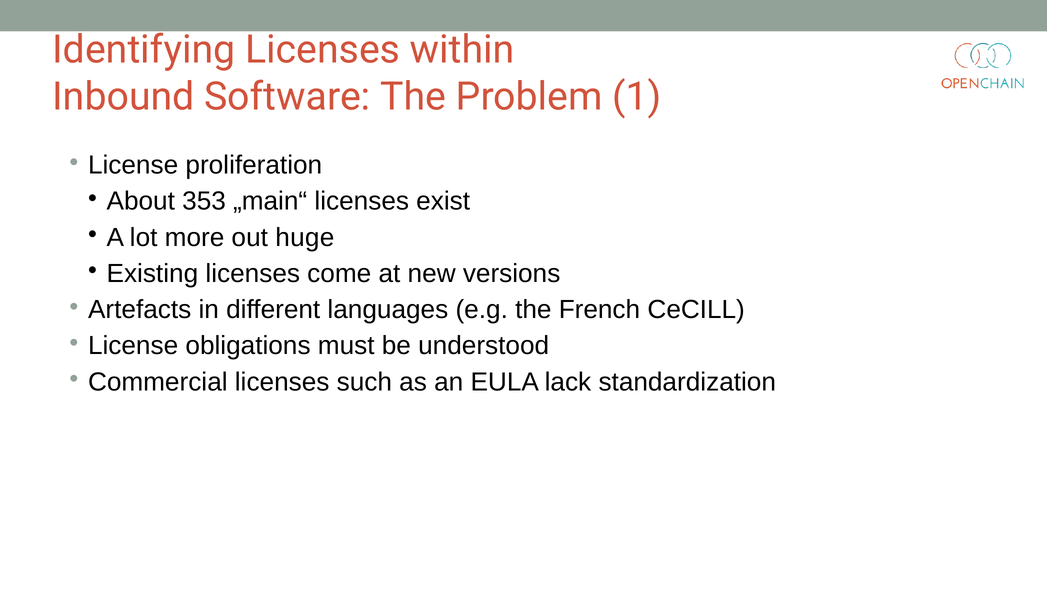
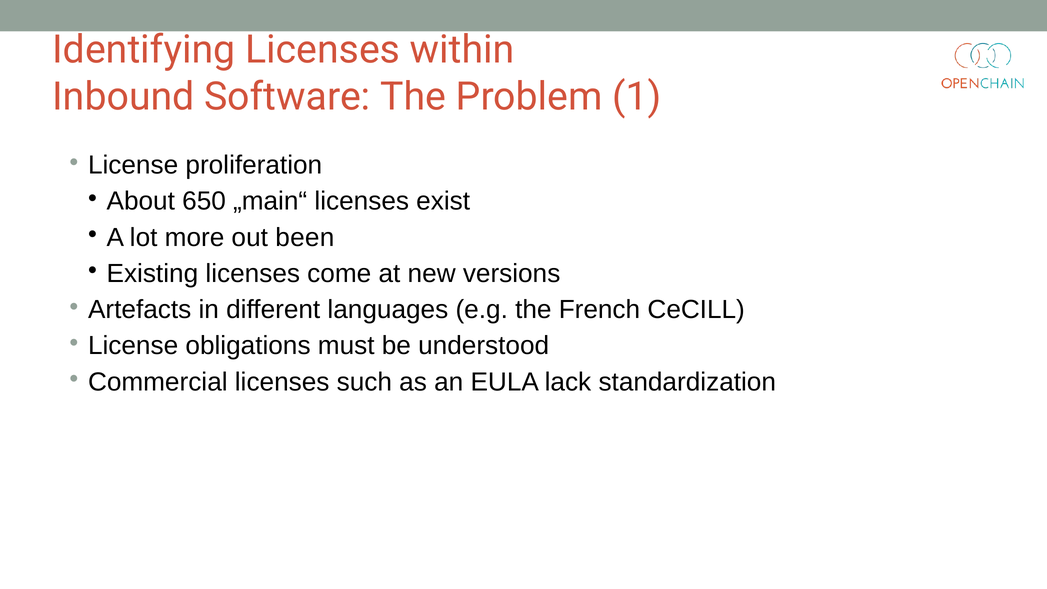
353: 353 -> 650 (204, 201)
huge: huge -> been (305, 237)
